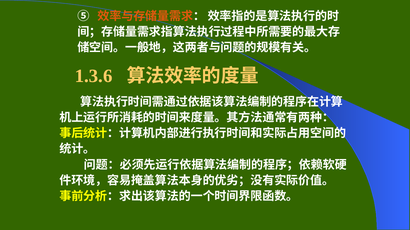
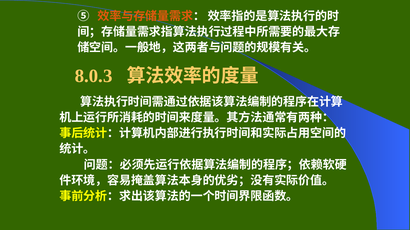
1.3.6: 1.3.6 -> 8.0.3 (94, 76)
